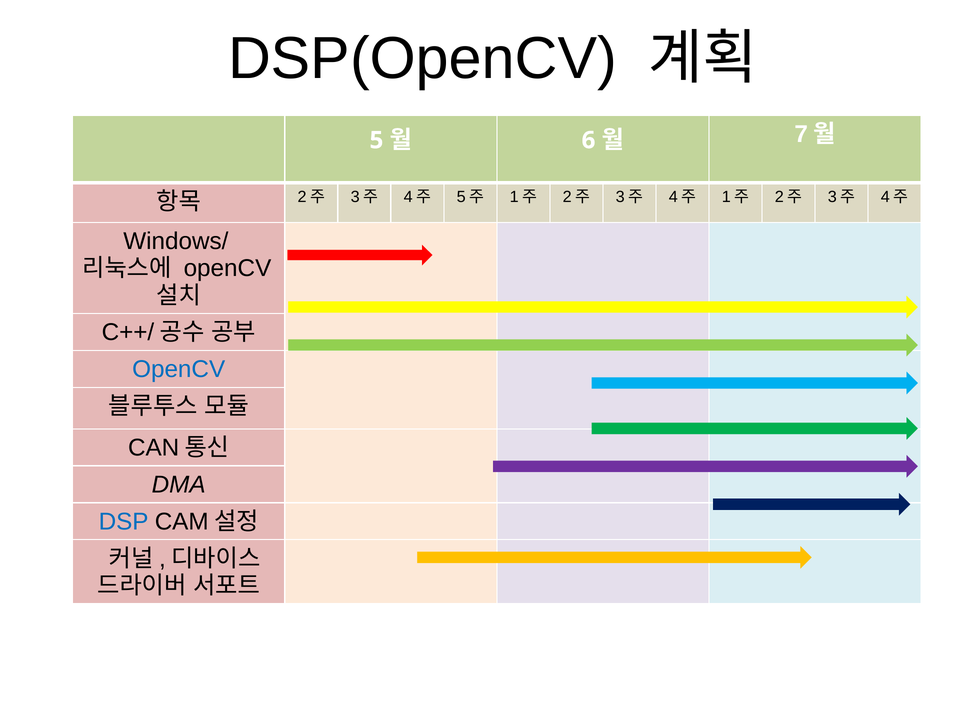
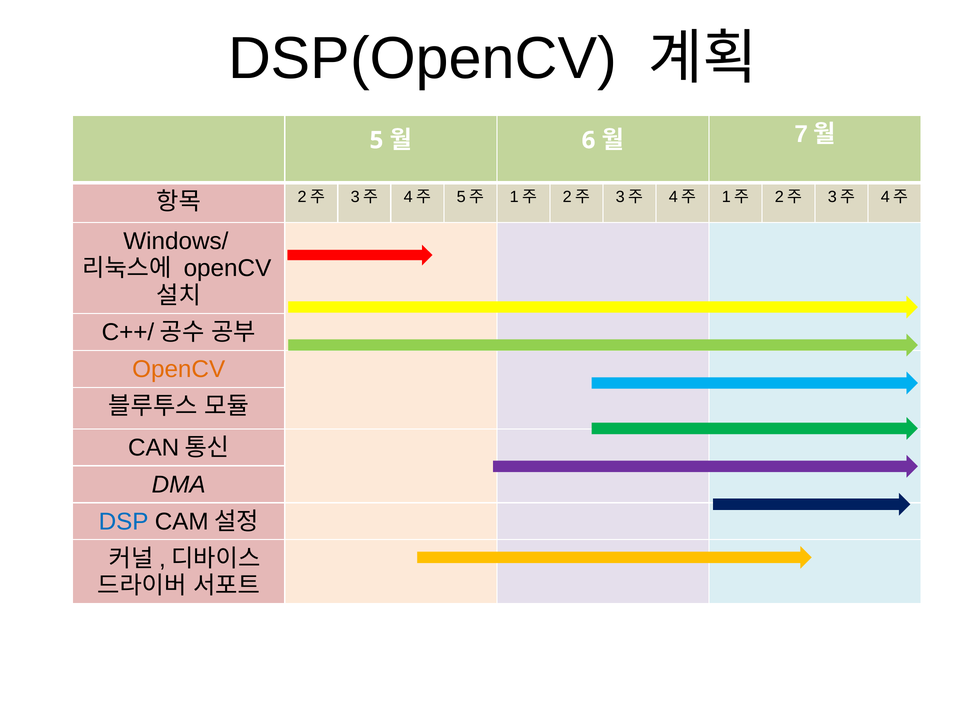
OpenCV colour: blue -> orange (179, 369)
